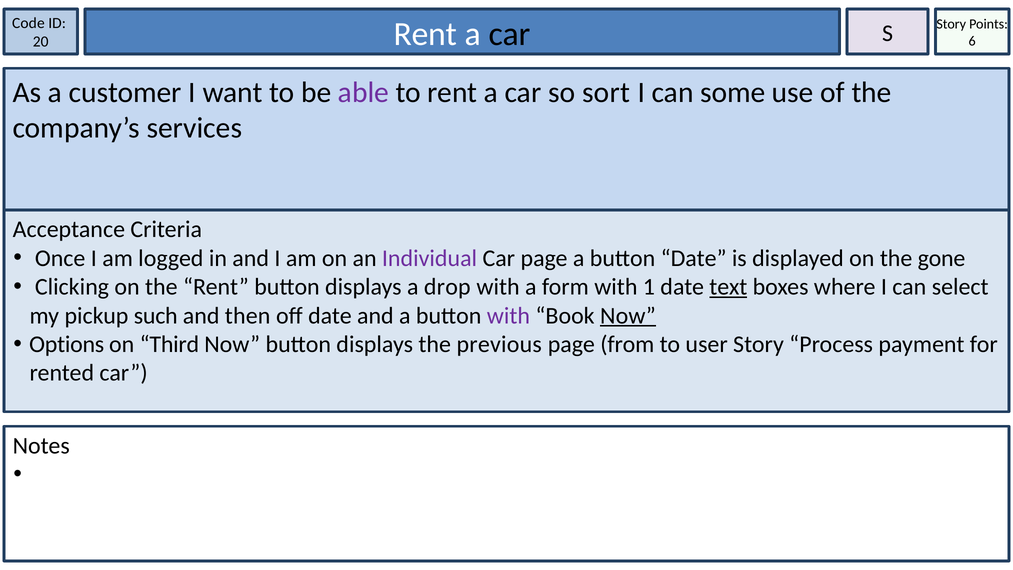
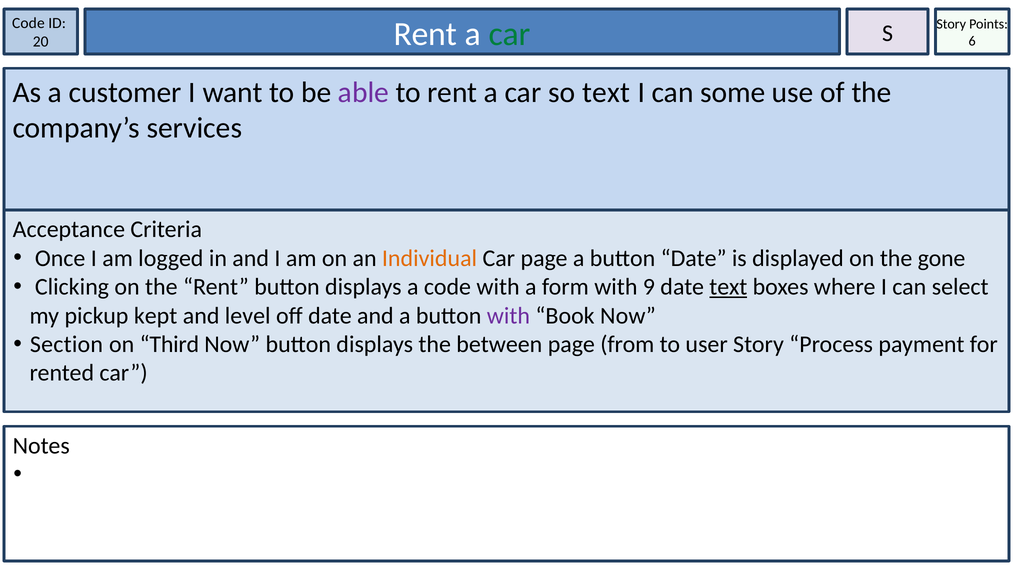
car colour: black -> green (510, 34)
so sort: sort -> text (606, 92)
Individual colour: purple -> orange (430, 258)
a drop: drop -> code (447, 287)
1: 1 -> 9 (649, 287)
such: such -> kept (156, 316)
then: then -> level (248, 316)
Now underline: present -> none (628, 316)
Options: Options -> Section (66, 344)
previous: previous -> between (499, 344)
